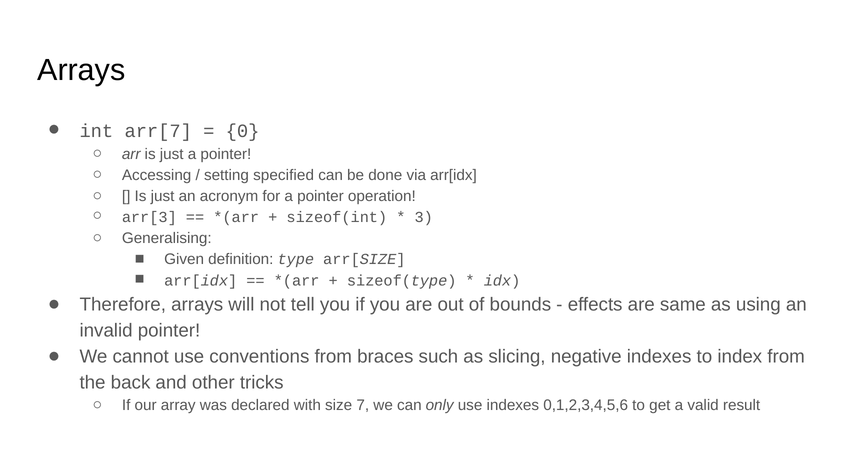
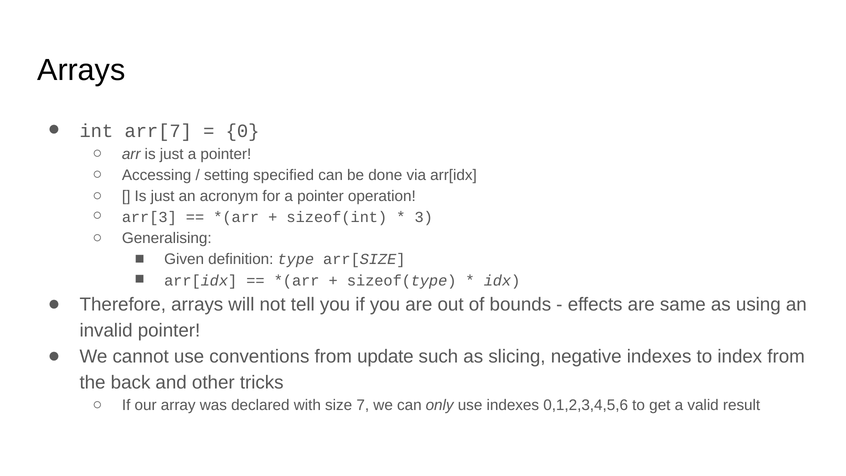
braces: braces -> update (385, 356)
